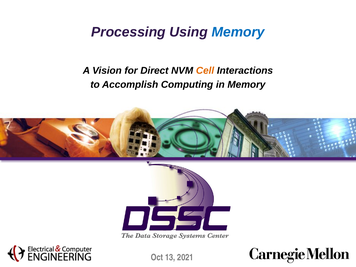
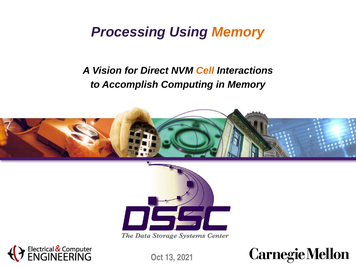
Memory colour: blue -> orange (238, 32)
